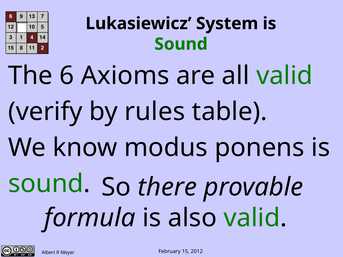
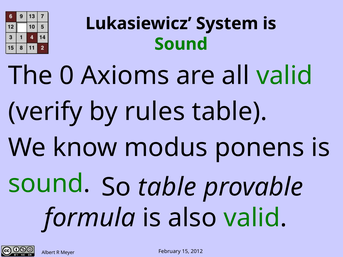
6: 6 -> 0 (67, 76)
So there: there -> table (167, 187)
